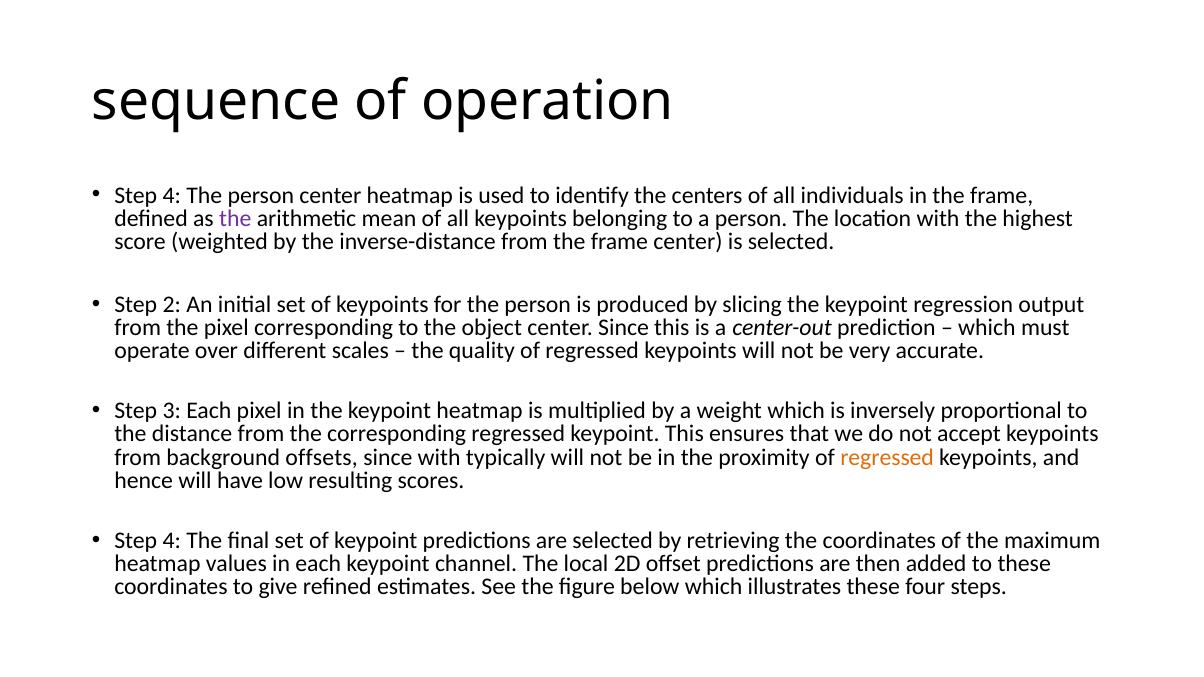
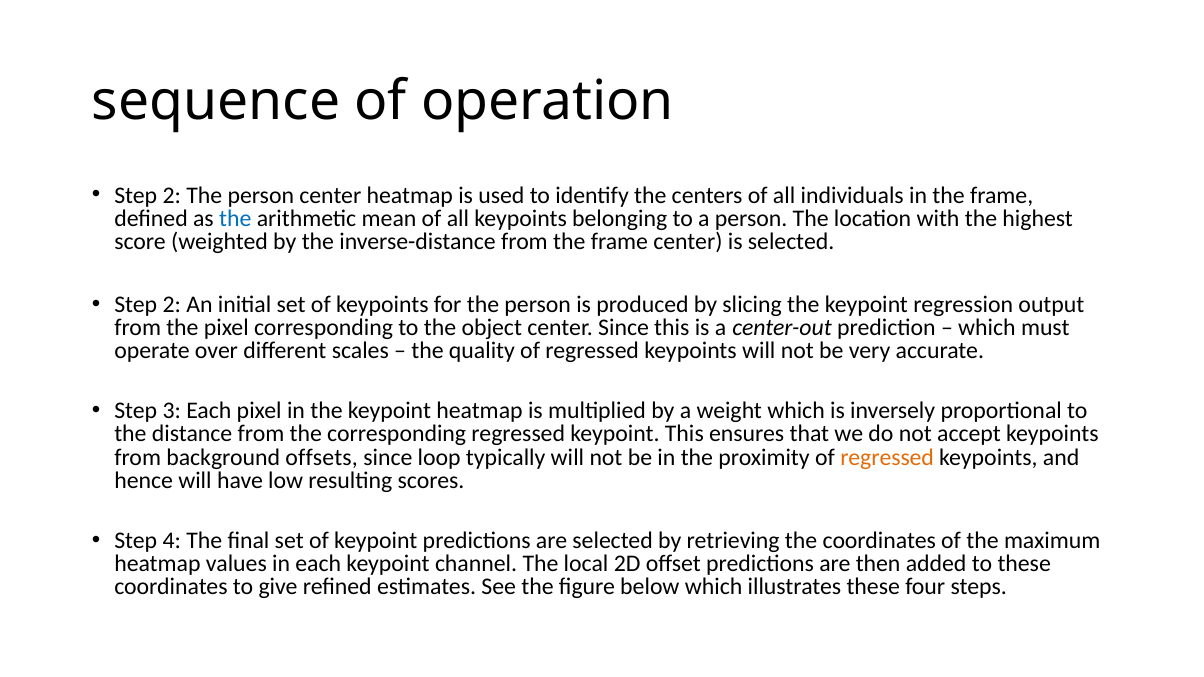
4: 4 -> 2 (172, 195)
the colour: purple -> blue (235, 219)
since with: with -> loop (439, 457)
